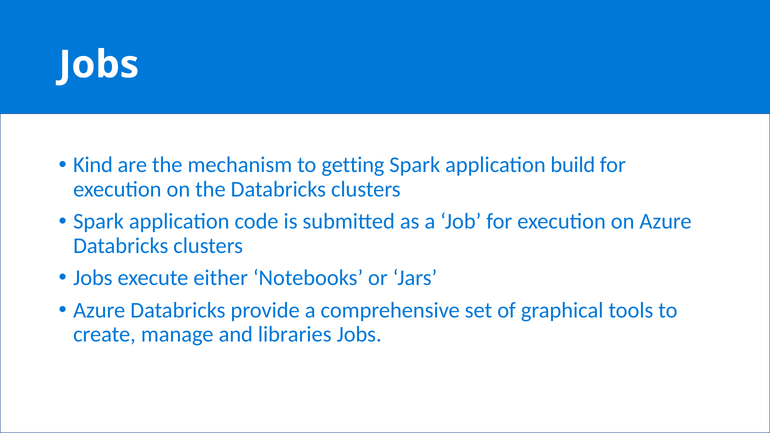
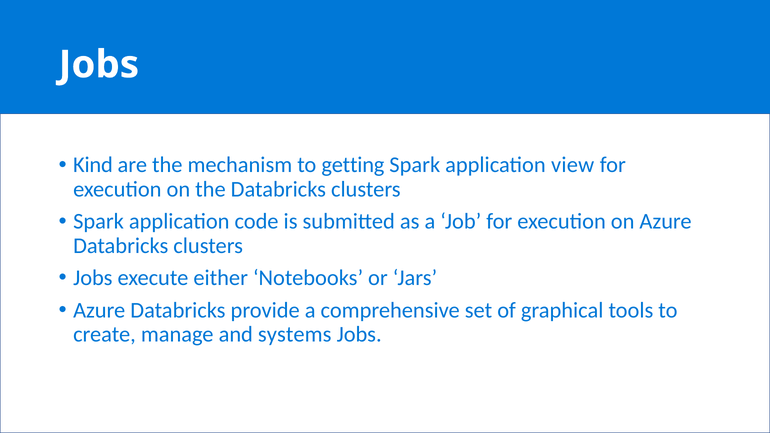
build: build -> view (573, 165)
libraries: libraries -> systems (295, 334)
